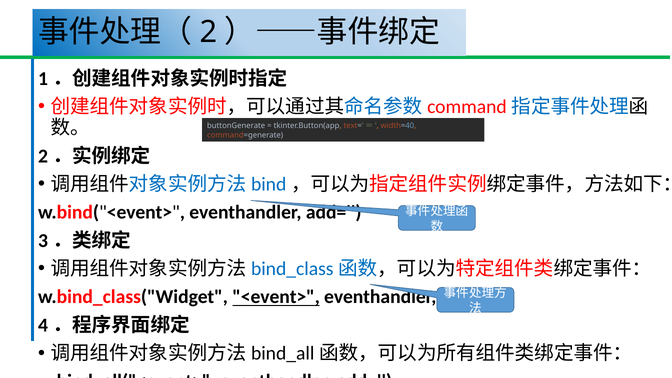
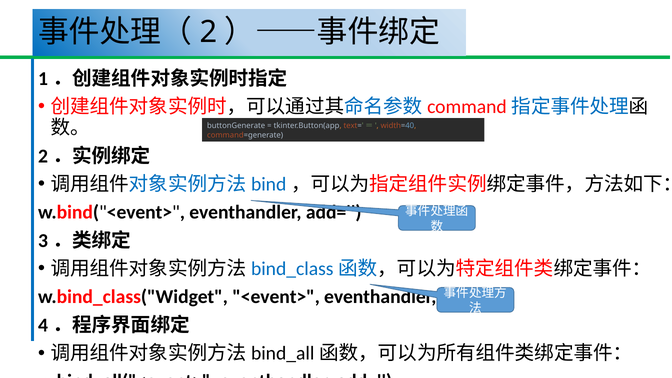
<event> underline: present -> none (276, 297)
